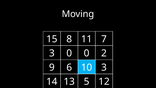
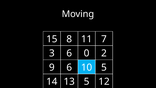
3 0: 0 -> 6 (69, 53)
3: 3 -> 5 (104, 67)
